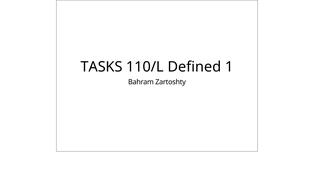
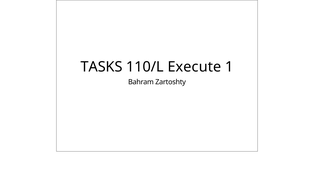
Defined: Defined -> Execute (194, 67)
